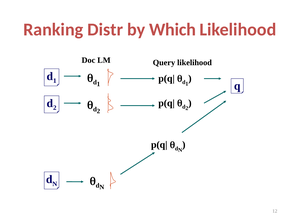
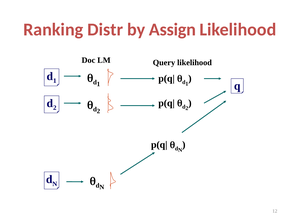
Which: Which -> Assign (172, 30)
